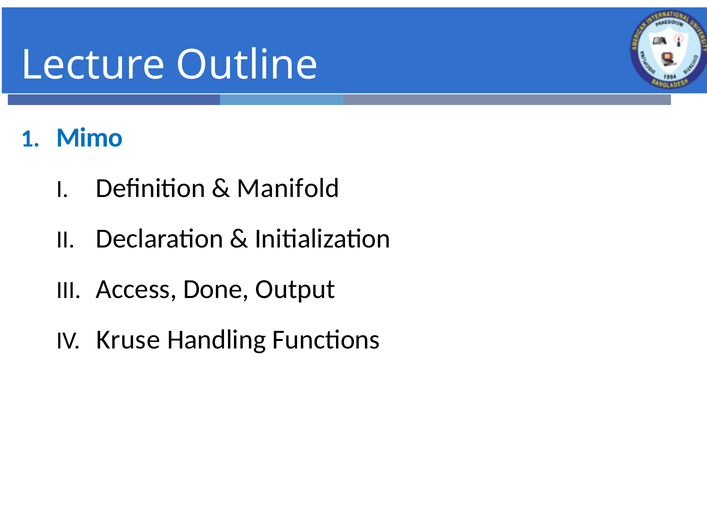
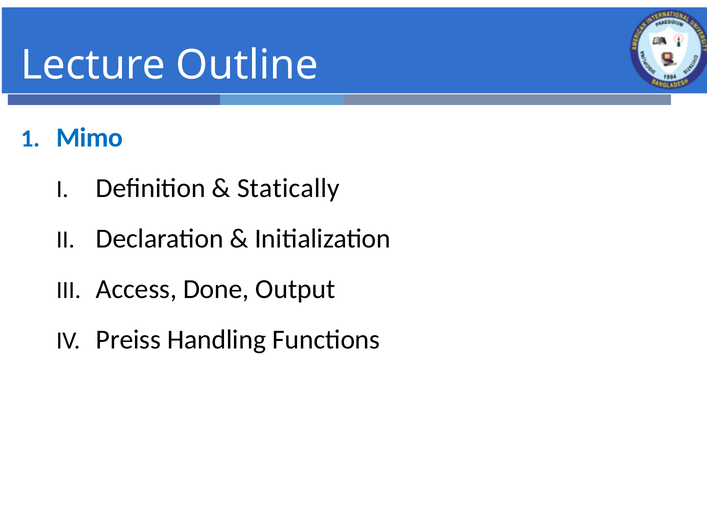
Manifold: Manifold -> Statically (288, 188)
Kruse: Kruse -> Preiss (128, 340)
